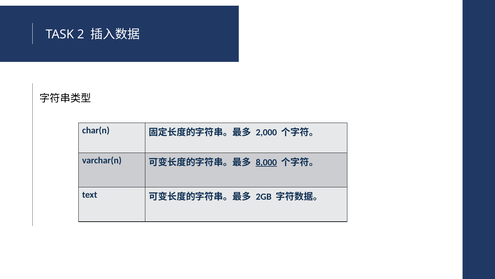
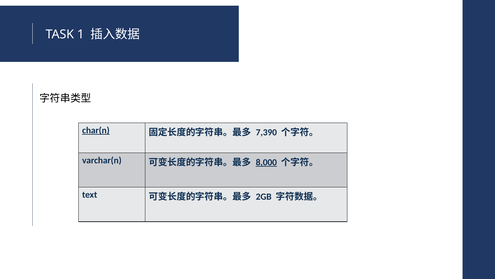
2: 2 -> 1 (81, 34)
char(n underline: none -> present (96, 130)
2,000: 2,000 -> 7,390 (266, 132)
